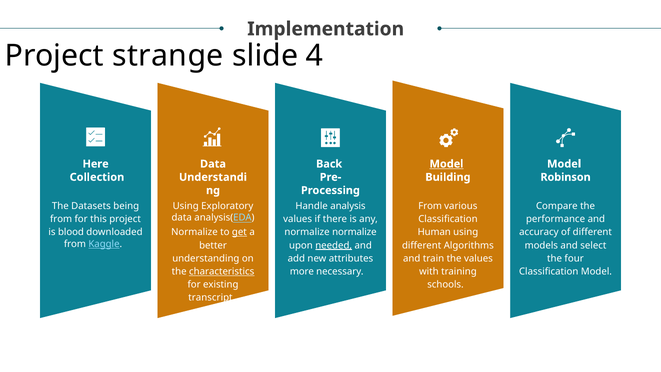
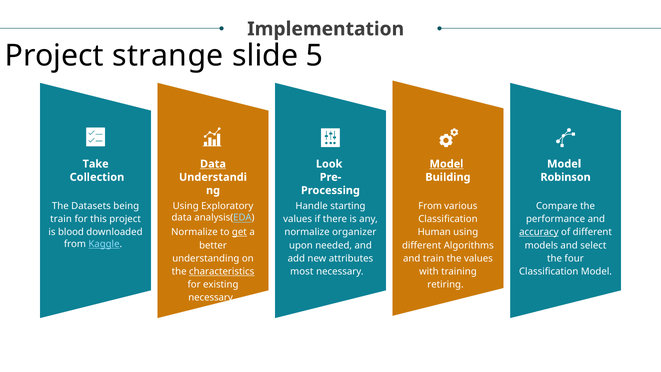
4: 4 -> 5 (315, 56)
Here: Here -> Take (96, 164)
Data underline: none -> present (213, 164)
Back: Back -> Look (329, 164)
analysis: analysis -> starting (348, 206)
from: from -> train (61, 219)
normalize normalize: normalize -> organizer (354, 232)
accuracy underline: none -> present (539, 232)
needed underline: present -> none (334, 245)
more: more -> most (302, 271)
schools: schools -> retiring (445, 284)
transcript: transcript -> necessary (212, 298)
